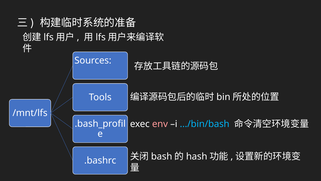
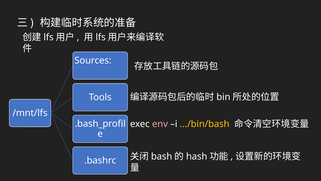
.../bin/bash colour: light blue -> yellow (205, 124)
